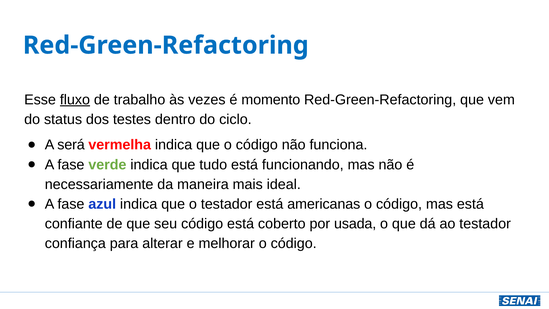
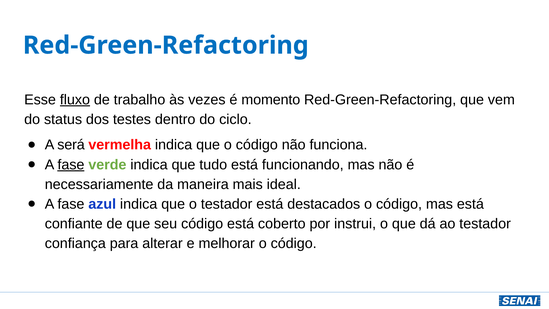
fase underline: none -> present (71, 165)
americanas: americanas -> destacados (324, 204)
usada: usada -> instrui (355, 224)
